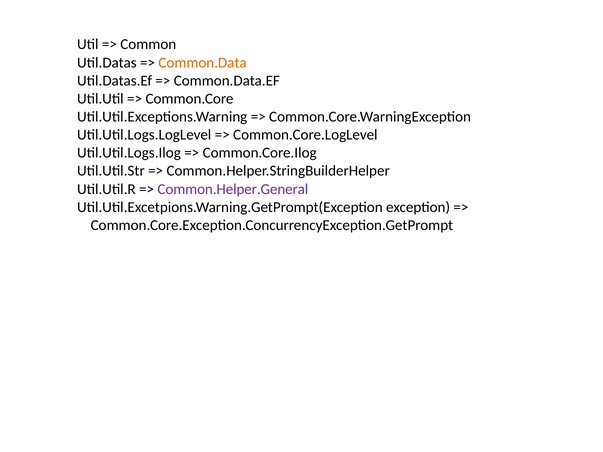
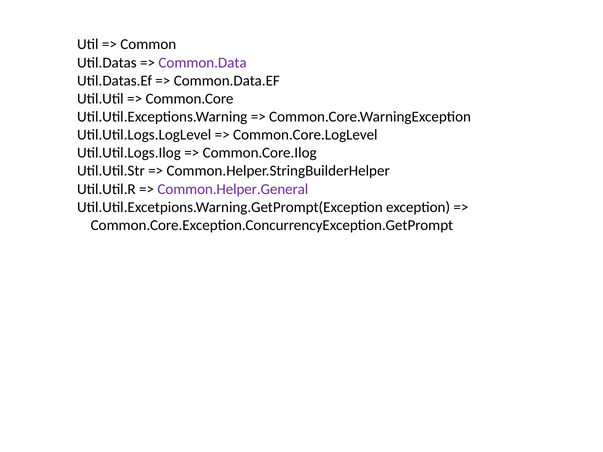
Common.Data colour: orange -> purple (203, 63)
